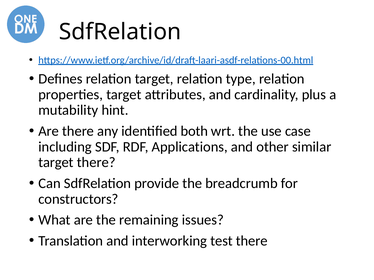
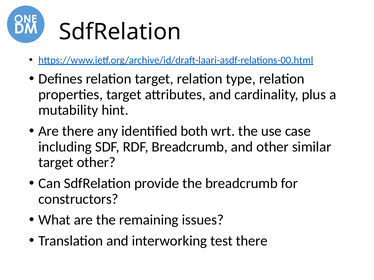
RDF Applications: Applications -> Breadcrumb (190, 147)
target there: there -> other (96, 163)
